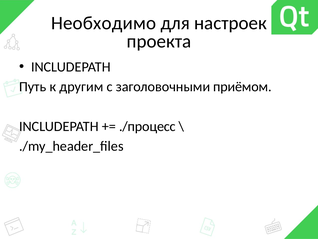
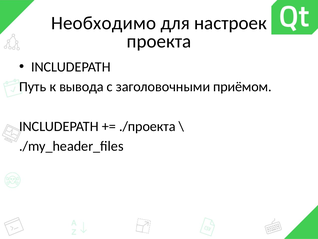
другим: другим -> вывода (81, 87)
./процесс: ./процесс -> ./проекта (147, 126)
